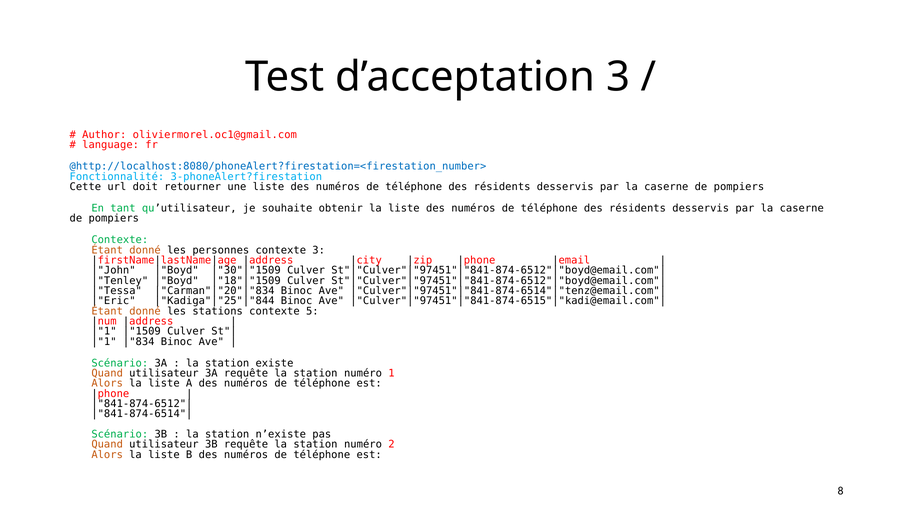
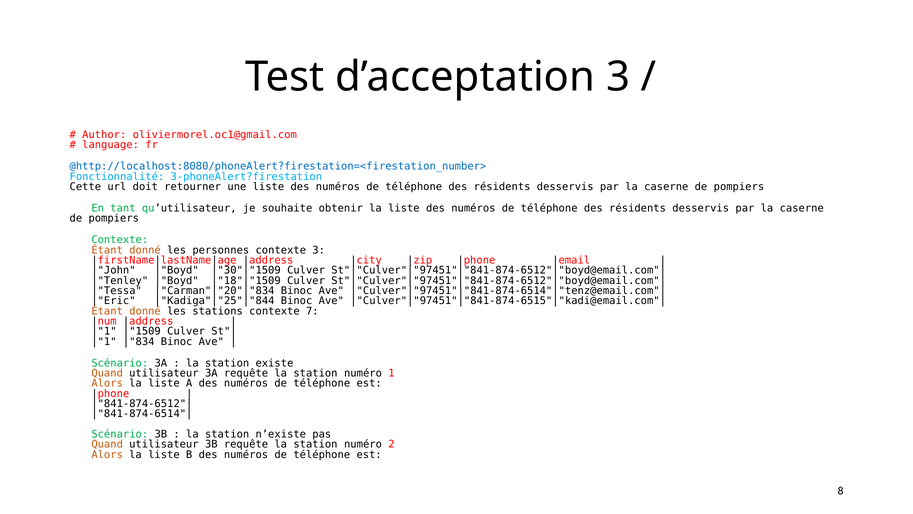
5: 5 -> 7 (312, 311)
